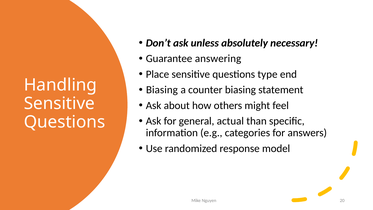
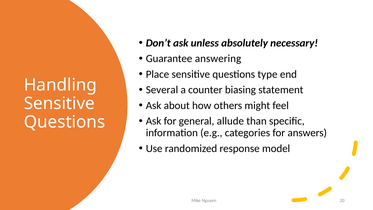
Biasing: Biasing -> Several (162, 90)
actual: actual -> allude (230, 121)
